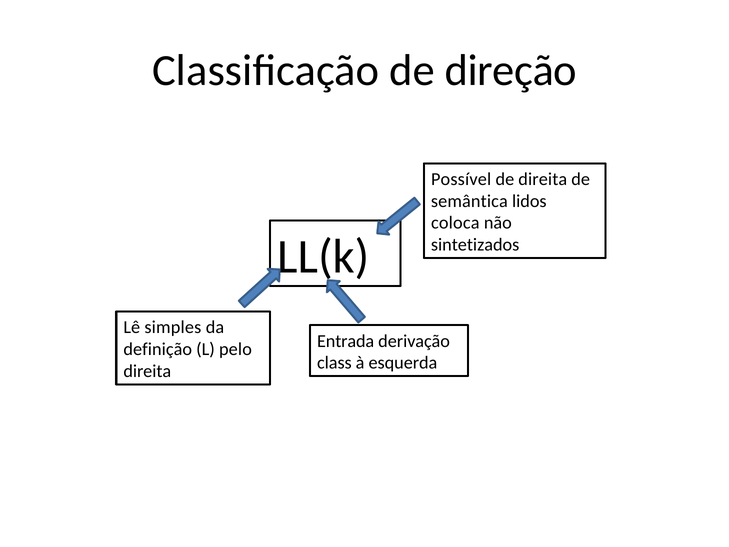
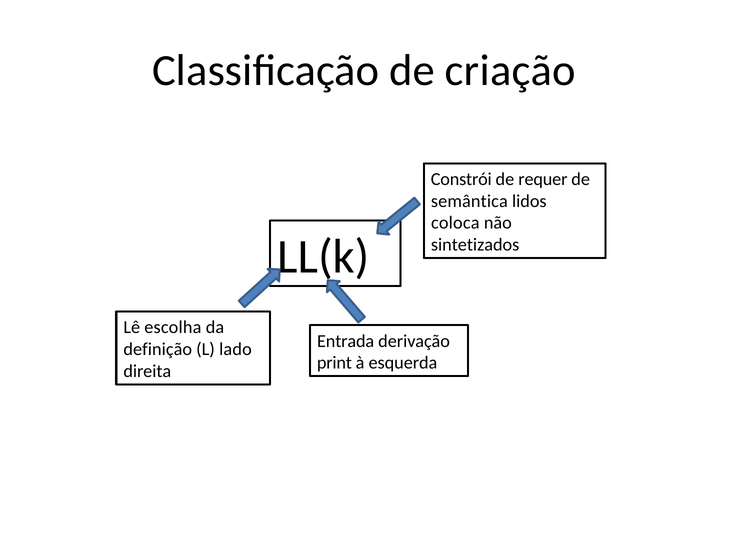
direção: direção -> criação (510, 71)
Possível: Possível -> Constrói (461, 179)
de direita: direita -> requer (543, 179)
simples: simples -> escolha (173, 327)
pelo: pelo -> lado (235, 349)
class: class -> print (334, 363)
